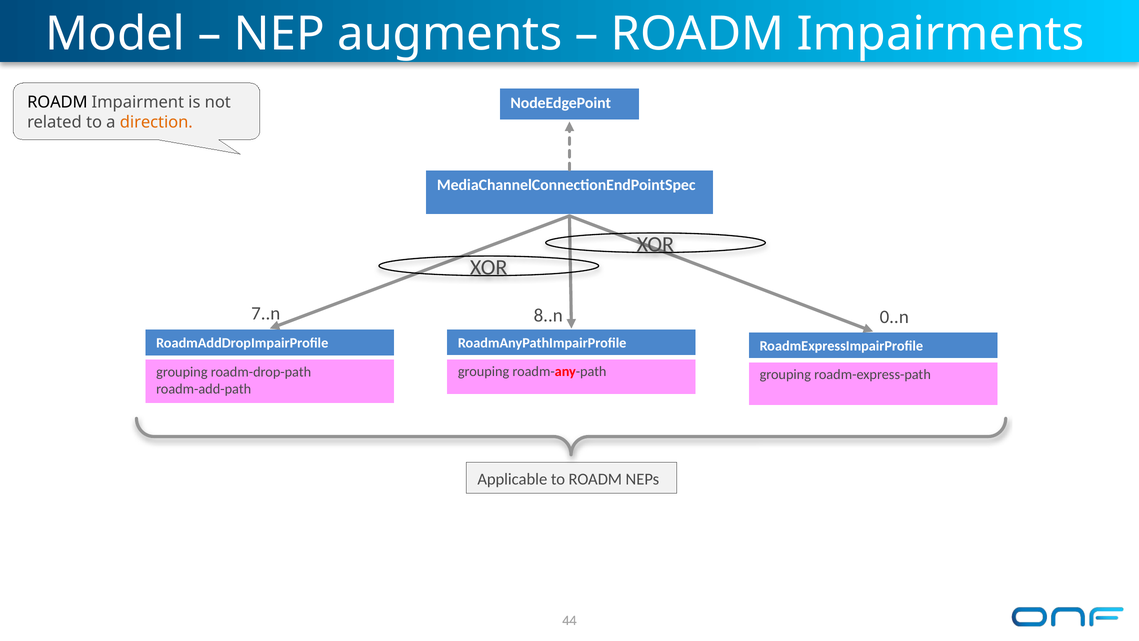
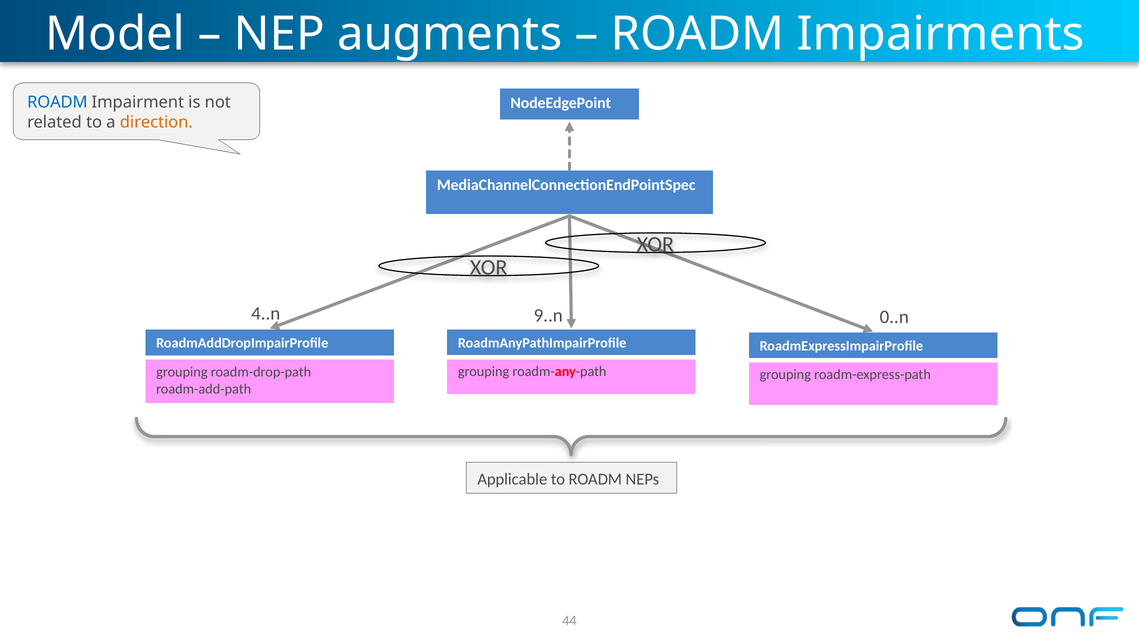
ROADM colour: black -> blue (57, 102)
7..n: 7..n -> 4..n (266, 313)
8..n: 8..n -> 9..n (548, 315)
